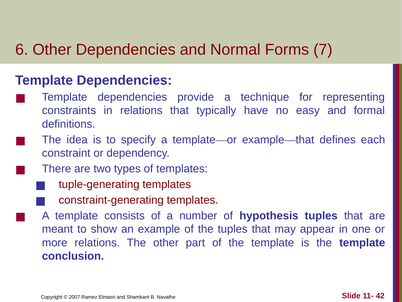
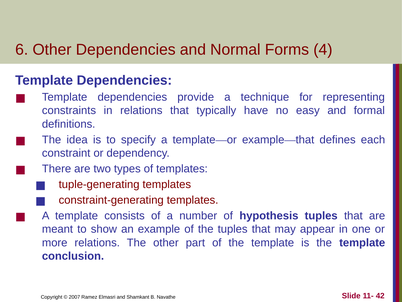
7: 7 -> 4 (323, 49)
